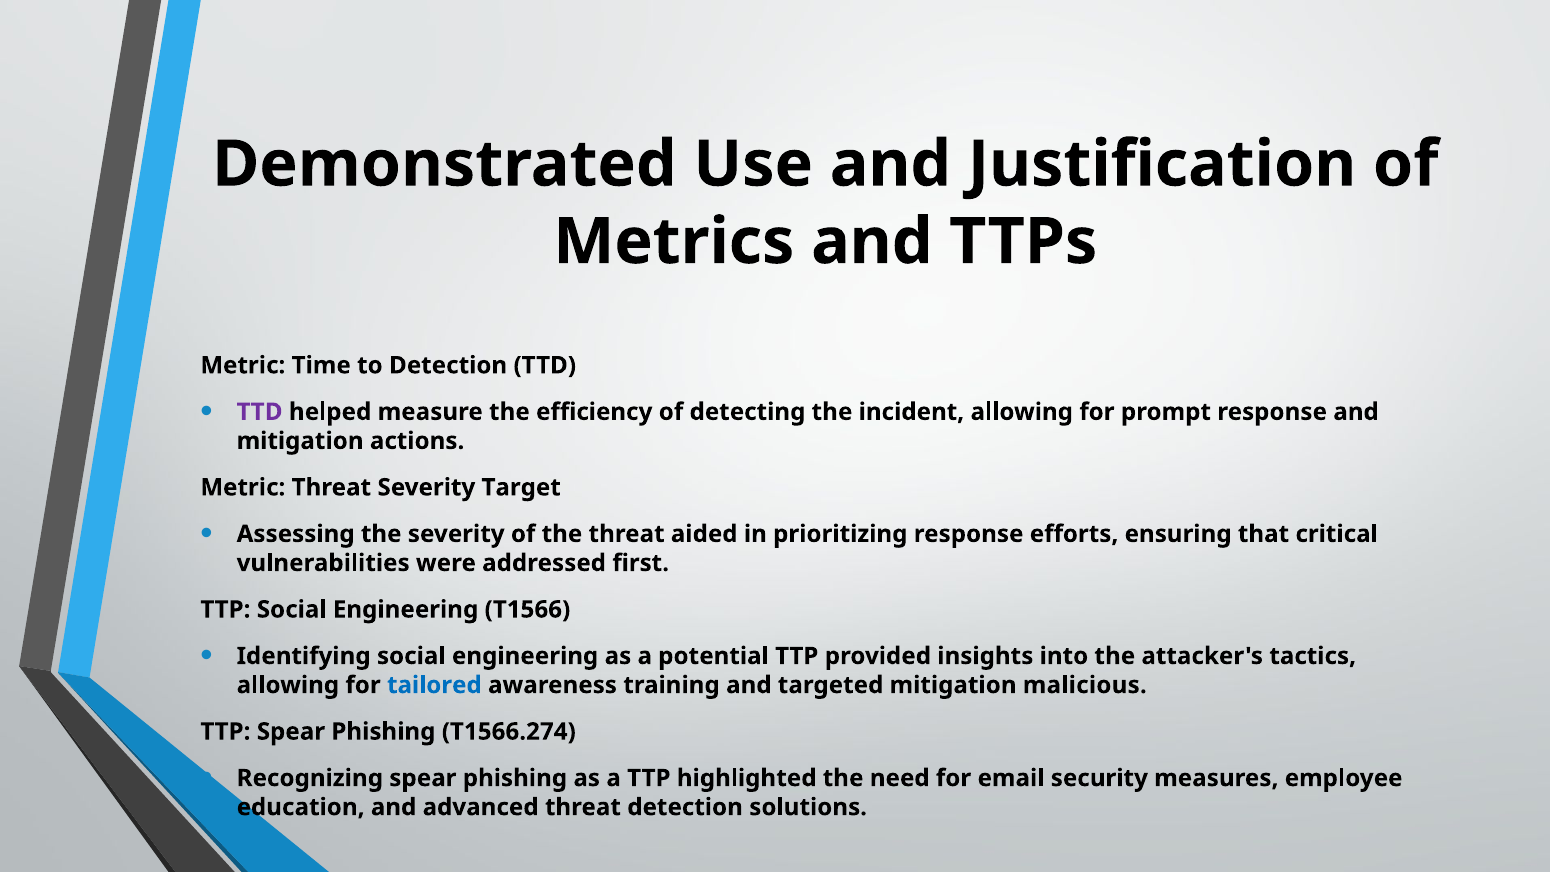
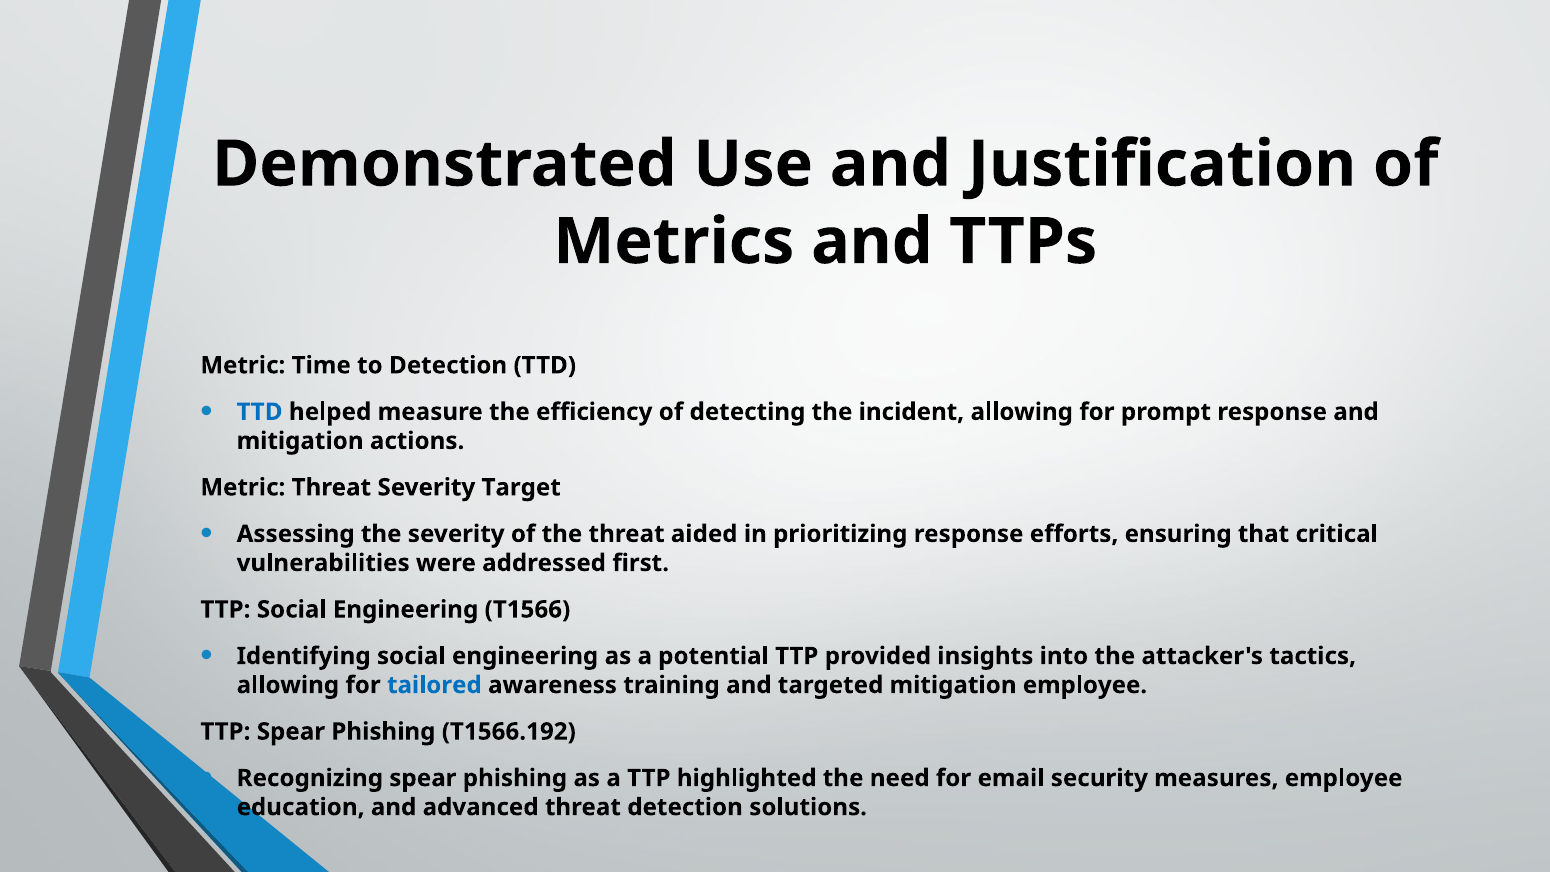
TTD colour: purple -> blue (260, 412)
mitigation malicious: malicious -> employee (1085, 685)
T1566.274: T1566.274 -> T1566.192 (509, 732)
